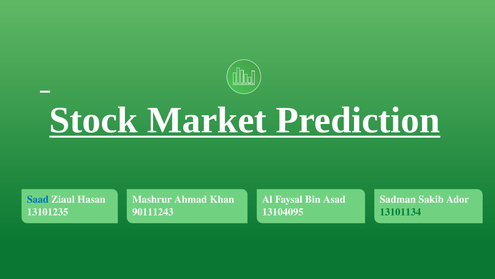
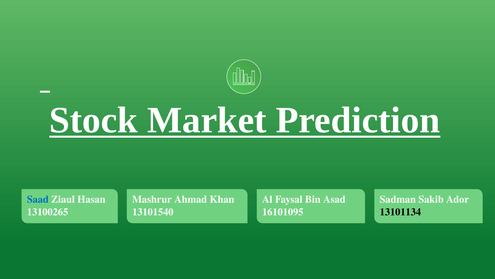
13101235: 13101235 -> 13100265 (48, 212)
90111243: 90111243 -> 13101540 (153, 212)
13104095: 13104095 -> 16101095 (283, 212)
13101134 colour: green -> black (400, 212)
